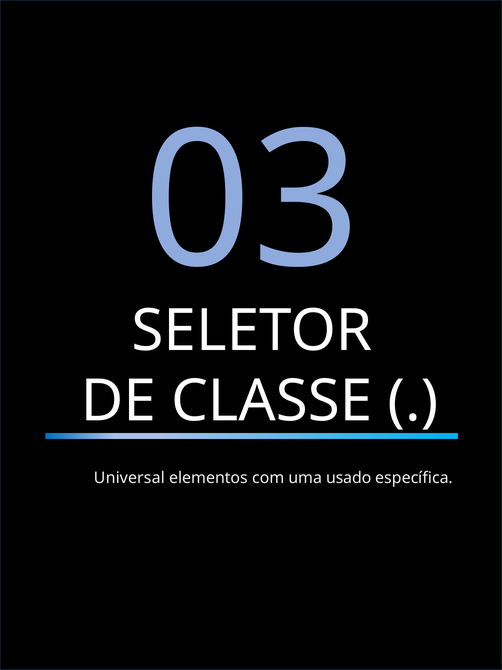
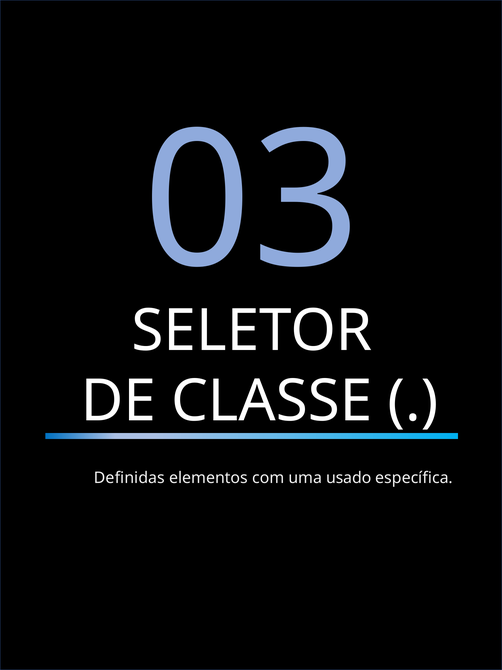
Universal: Universal -> Definidas (129, 477)
